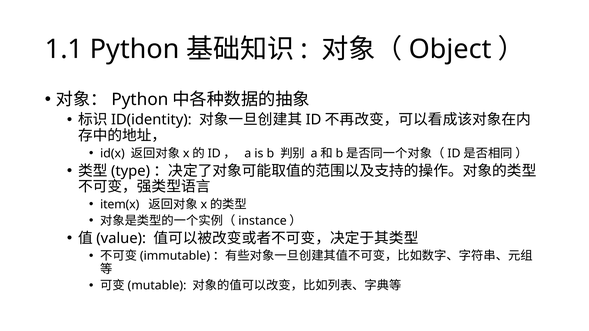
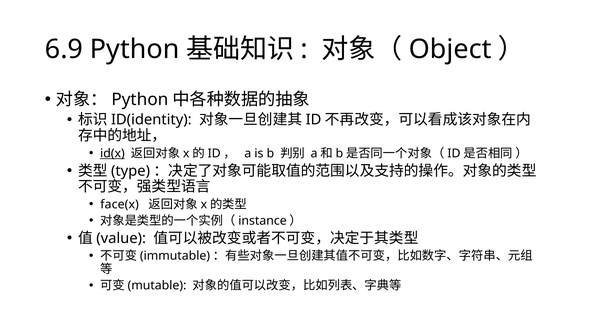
1.1: 1.1 -> 6.9 (64, 49)
id(x underline: none -> present (112, 153)
item(x: item(x -> face(x (120, 205)
